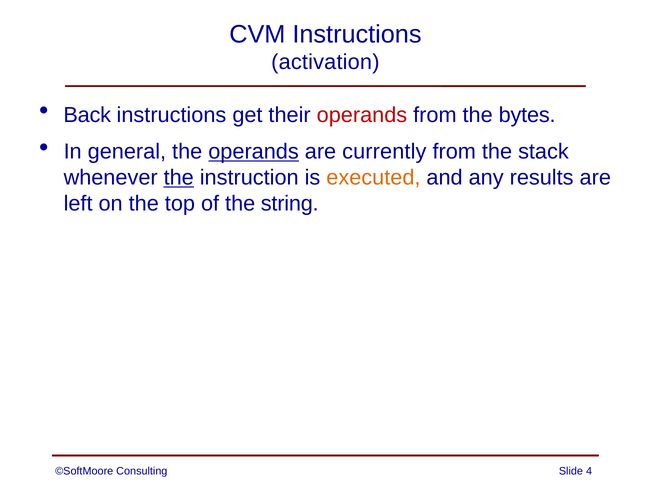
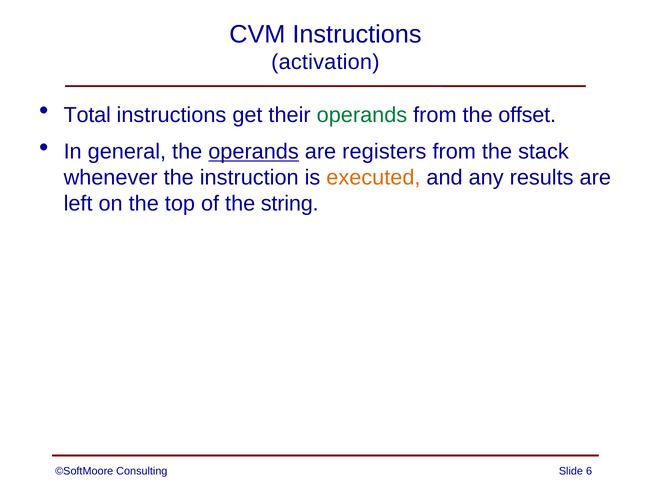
Back: Back -> Total (87, 115)
operands colour: red -> green (362, 115)
bytes: bytes -> offset (527, 115)
currently: currently -> registers (384, 152)
the underline: present -> none (179, 178)
4: 4 -> 6 (589, 472)
